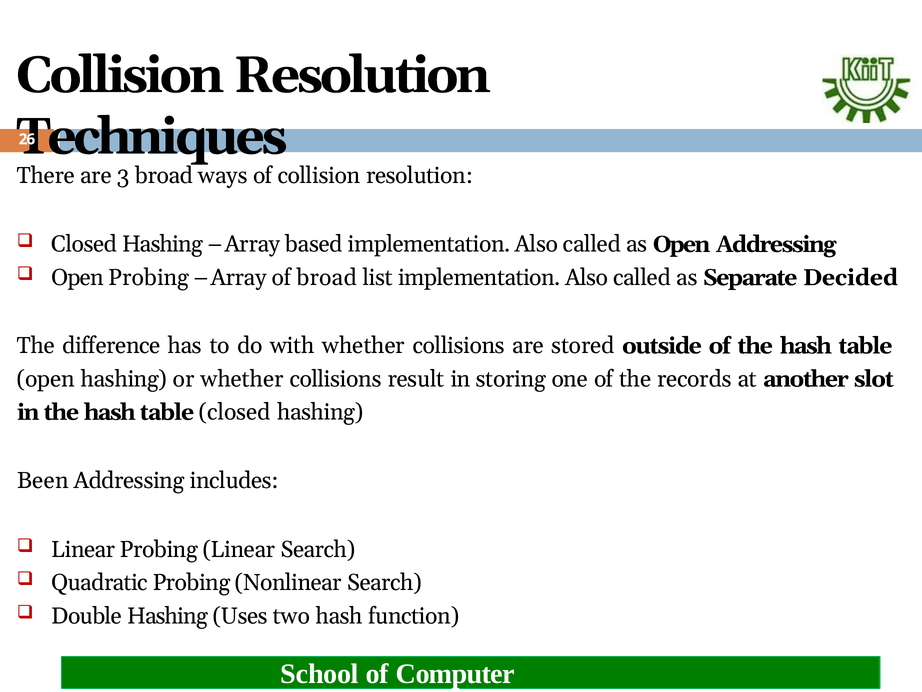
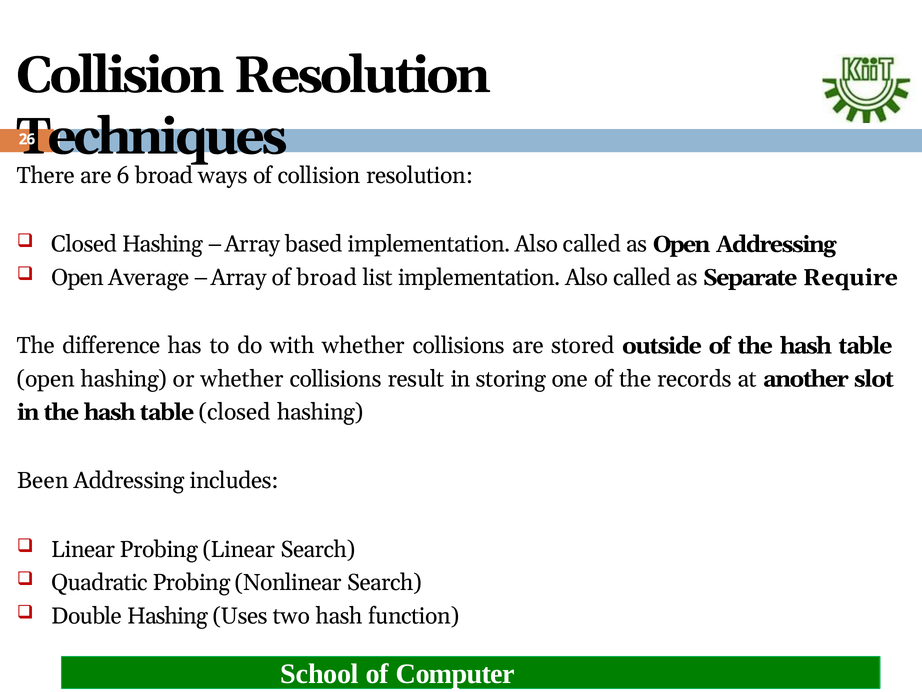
3: 3 -> 6 (123, 176)
Open Probing: Probing -> Average (149, 277)
Decided: Decided -> Require (850, 277)
